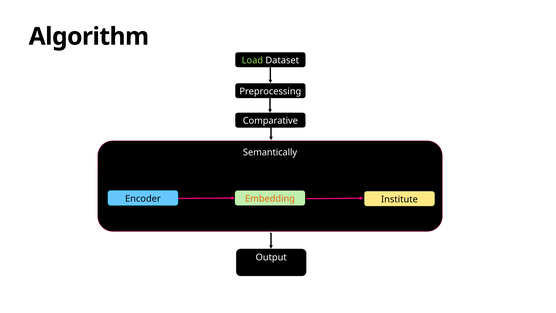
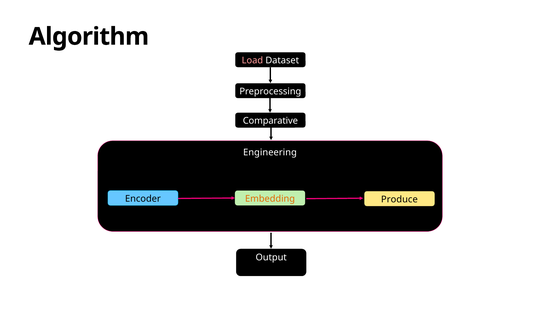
Load colour: light green -> pink (252, 60)
Semantically: Semantically -> Engineering (270, 152)
Institute: Institute -> Produce (399, 199)
